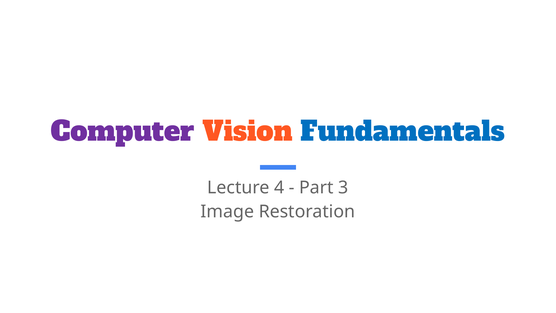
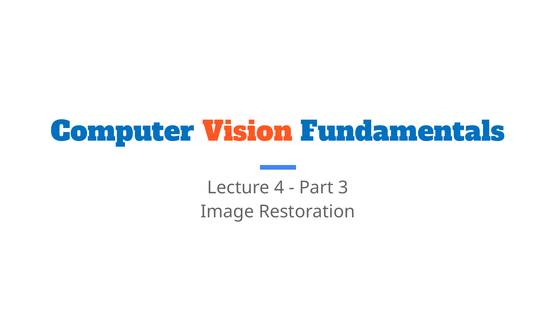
Computer colour: purple -> blue (123, 132)
